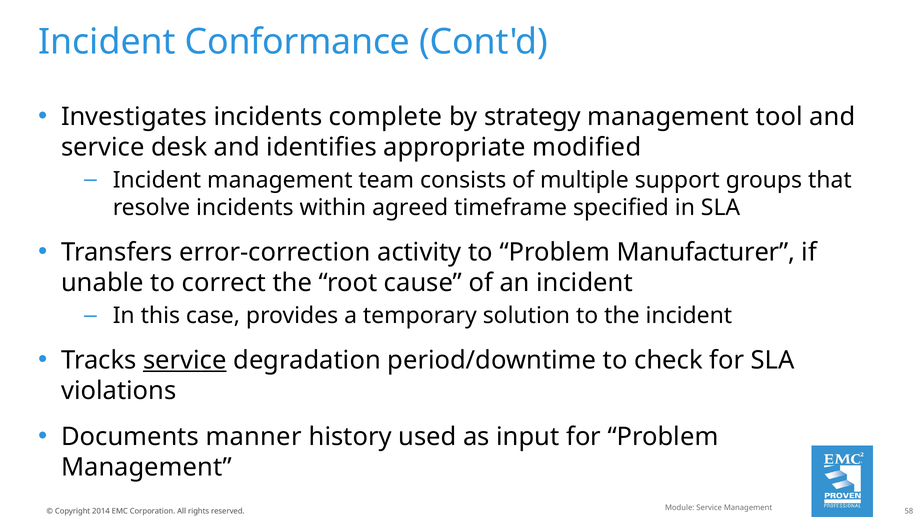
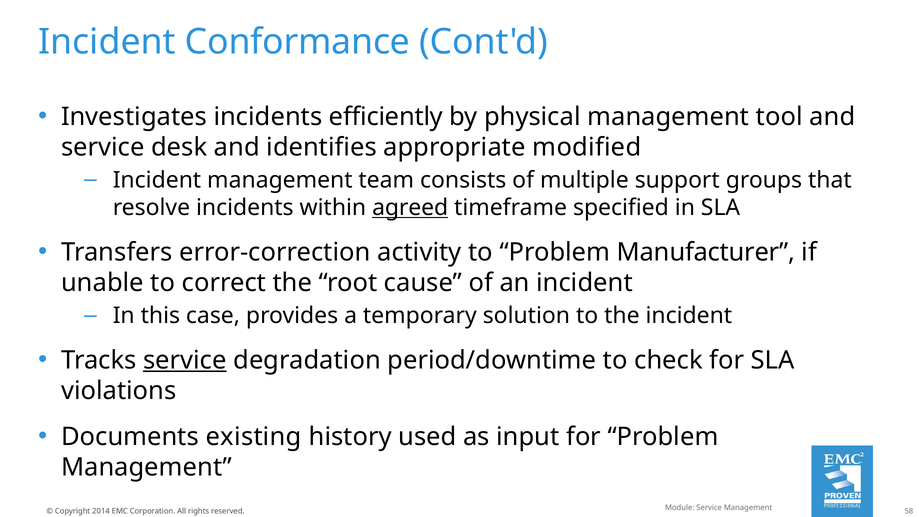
complete: complete -> efficiently (386, 117)
strategy: strategy -> physical (532, 117)
agreed underline: none -> present (410, 208)
manner: manner -> existing (254, 437)
